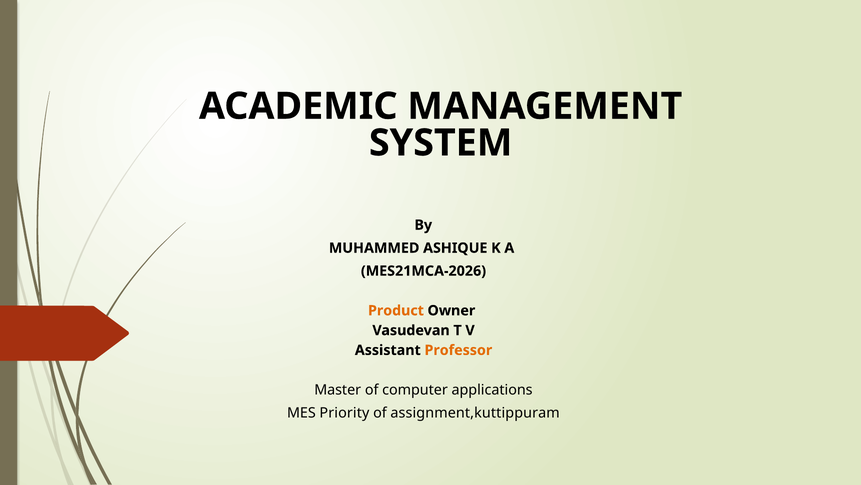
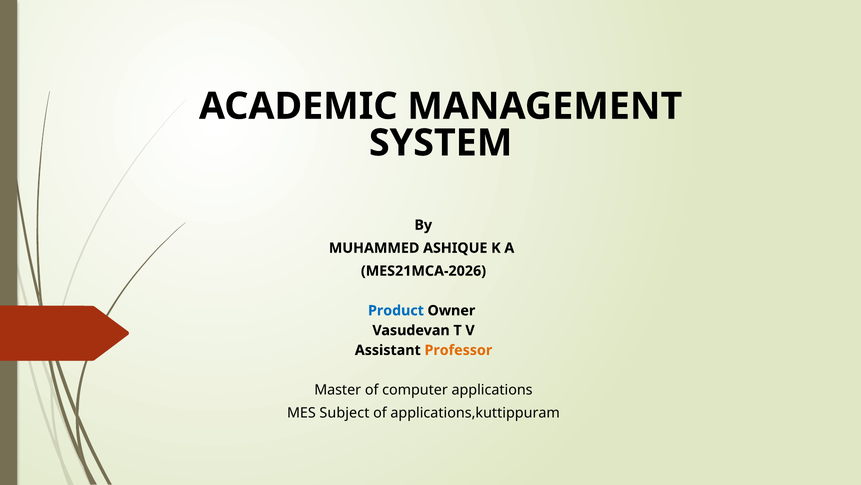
Product colour: orange -> blue (396, 310)
Priority: Priority -> Subject (344, 412)
assignment,kuttippuram: assignment,kuttippuram -> applications,kuttippuram (475, 412)
